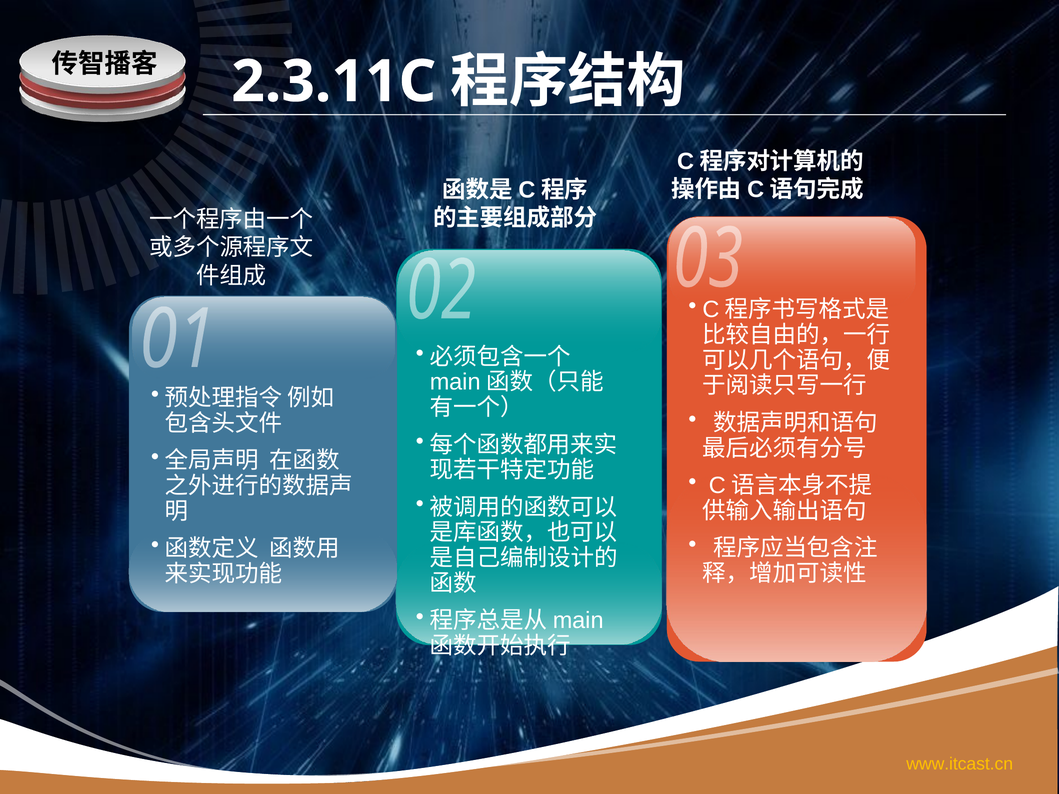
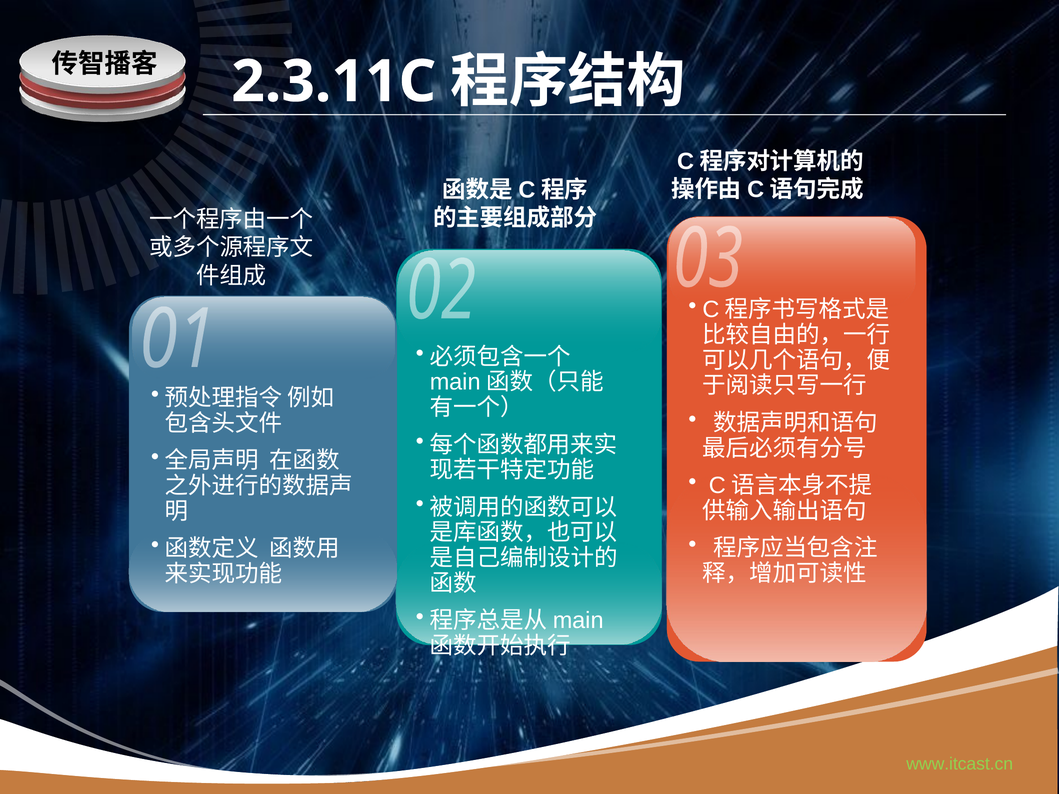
www.itcast.cn colour: yellow -> light green (960, 764)
